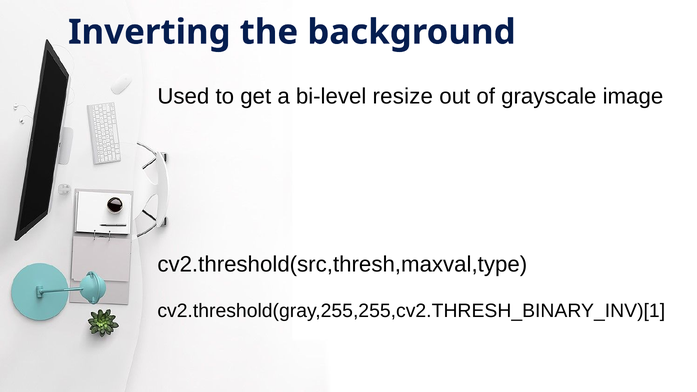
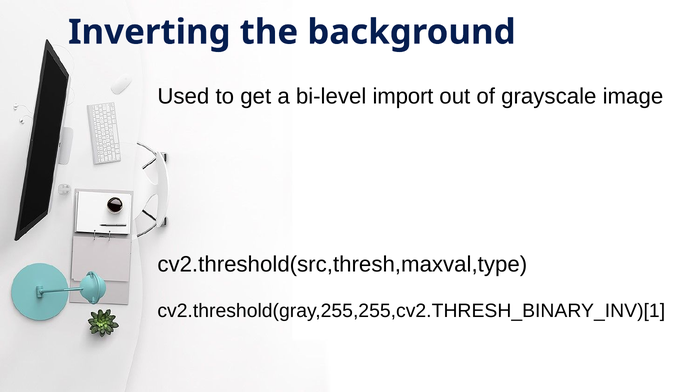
resize: resize -> import (403, 96)
